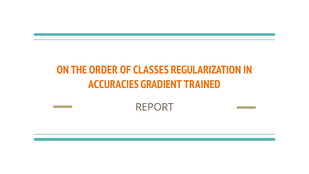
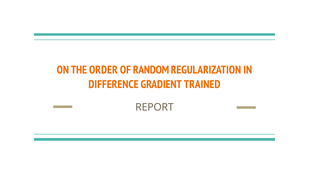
CLASSES: CLASSES -> RANDOM (151, 70)
ACCURACIES: ACCURACIES -> DIFFERENCE (113, 84)
